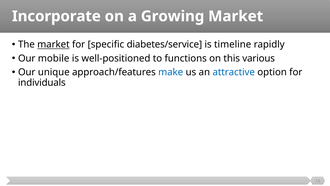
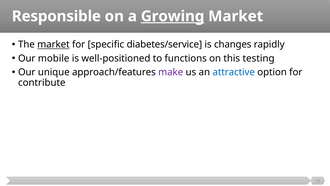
Incorporate: Incorporate -> Responsible (56, 16)
Growing underline: none -> present (173, 16)
timeline: timeline -> changes (233, 44)
various: various -> testing (259, 58)
make colour: blue -> purple (171, 72)
individuals: individuals -> contribute (42, 83)
